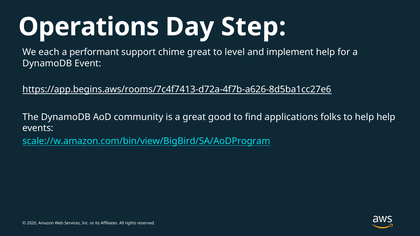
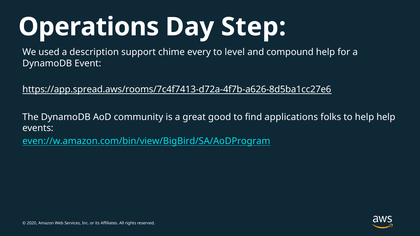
each: each -> used (49, 52)
performant: performant -> description (94, 52)
chime great: great -> every (199, 52)
implement: implement -> compound (290, 52)
https://app.begins.aws/rooms/7c4f7413-d72a-4f7b-a626-8d5ba1cc27e6: https://app.begins.aws/rooms/7c4f7413-d72a-4f7b-a626-8d5ba1cc27e6 -> https://app.spread.aws/rooms/7c4f7413-d72a-4f7b-a626-8d5ba1cc27e6 (177, 90)
scale://w.amazon.com/bin/view/BigBird/SA/AoDProgram: scale://w.amazon.com/bin/view/BigBird/SA/AoDProgram -> even://w.amazon.com/bin/view/BigBird/SA/AoDProgram (146, 141)
